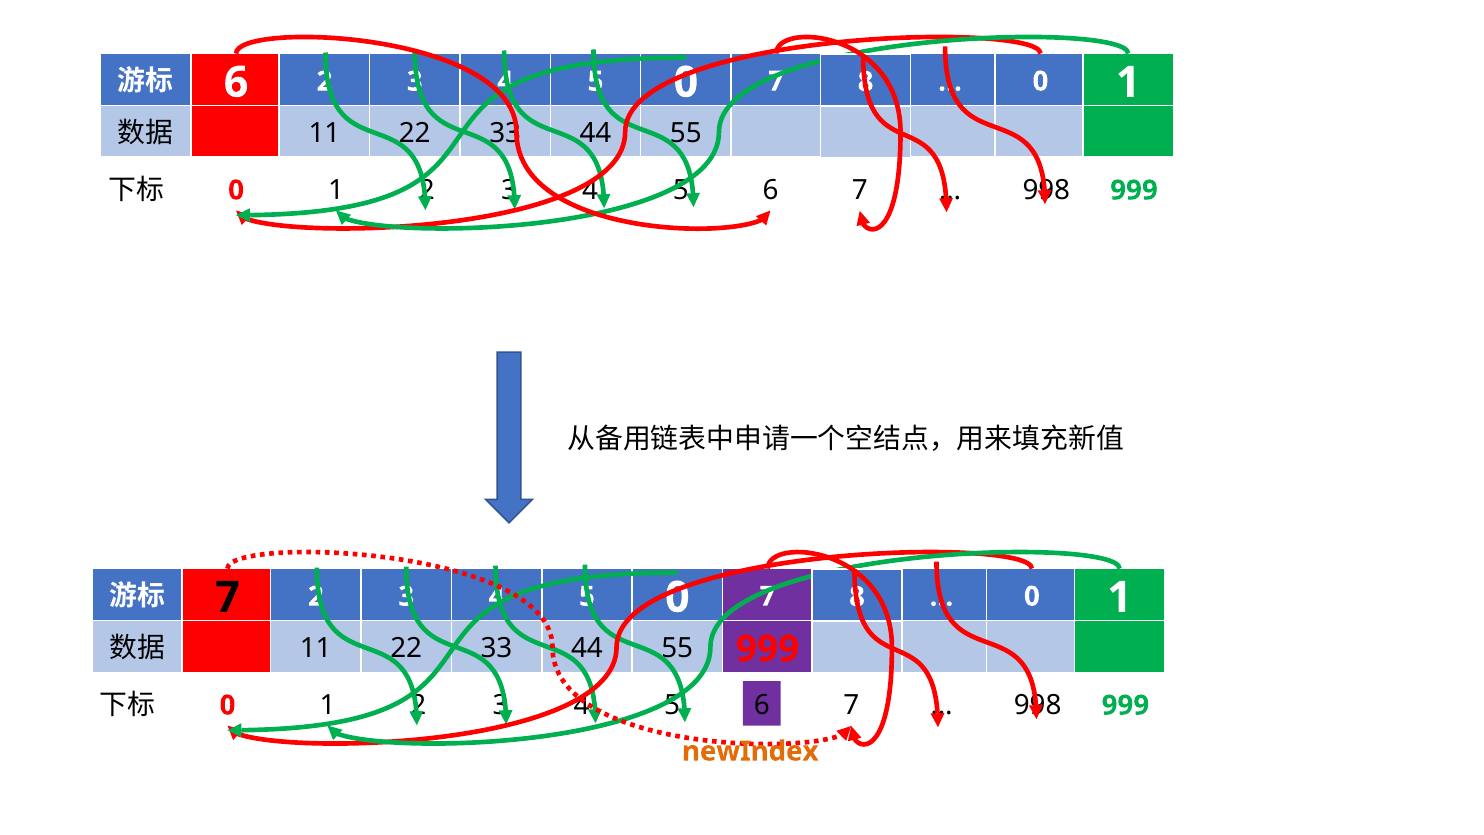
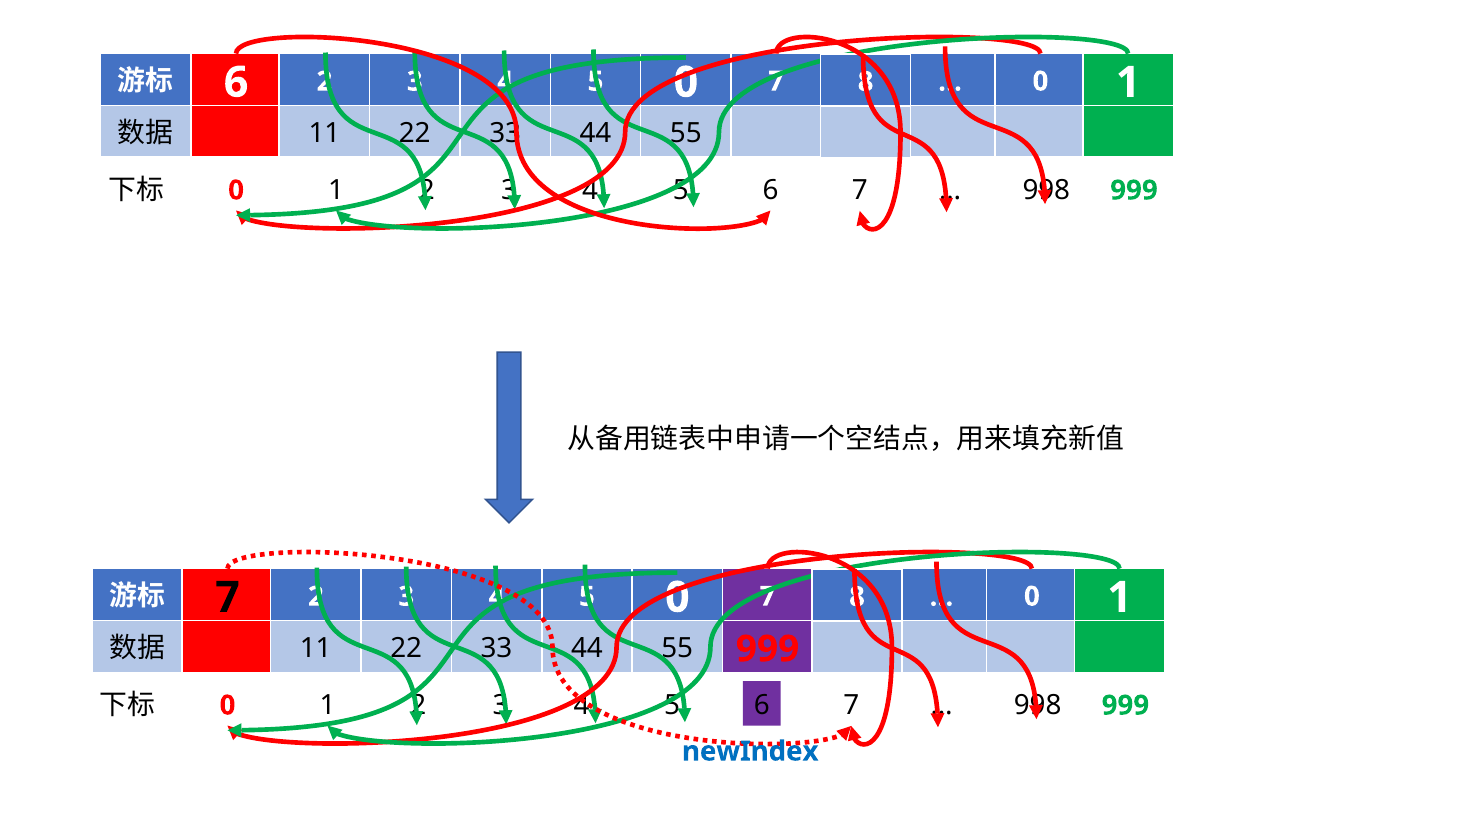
newIndex colour: orange -> blue (750, 751)
